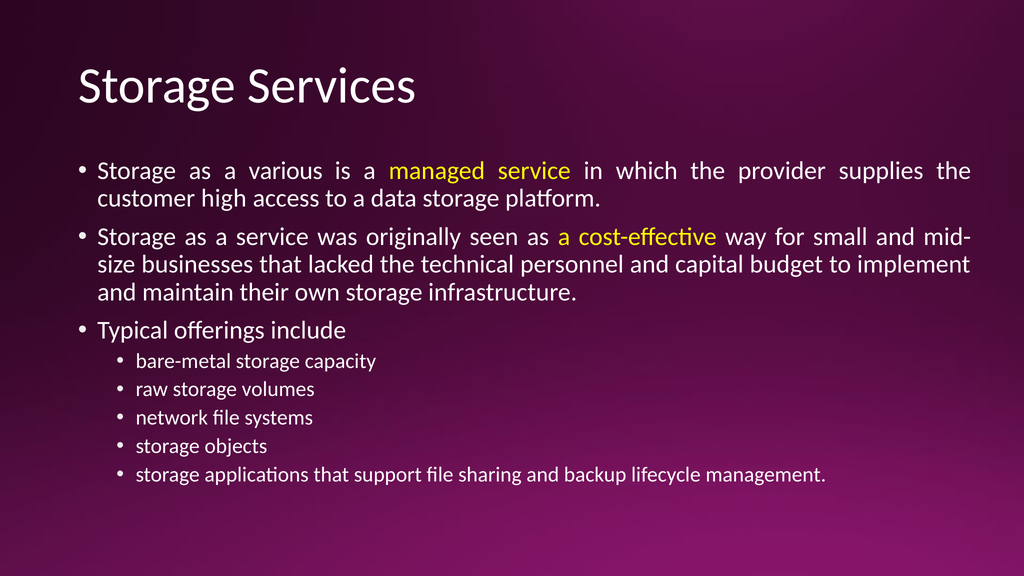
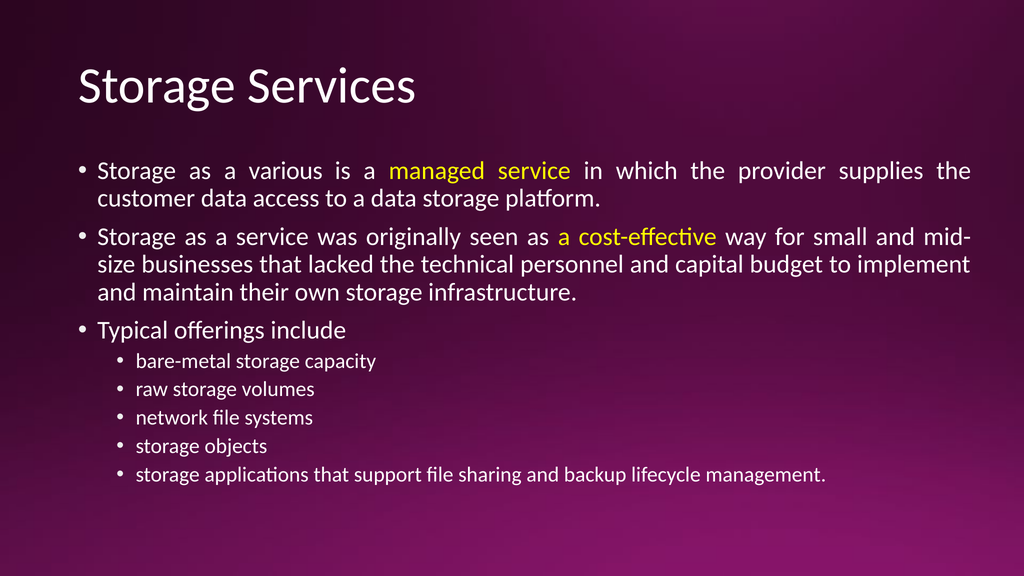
customer high: high -> data (224, 198)
